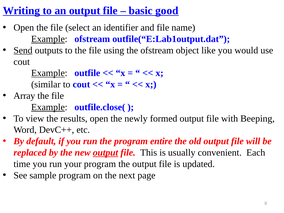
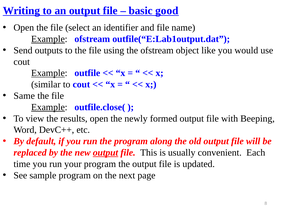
Send underline: present -> none (23, 50)
Array: Array -> Same (24, 96)
entire: entire -> along (161, 141)
